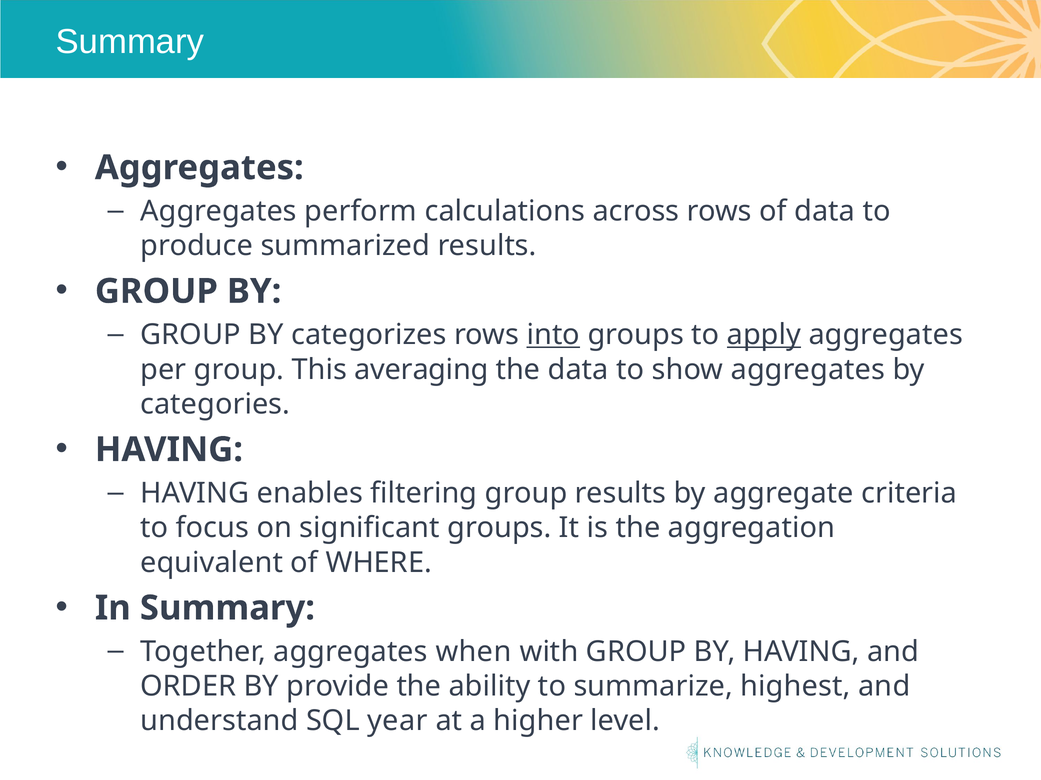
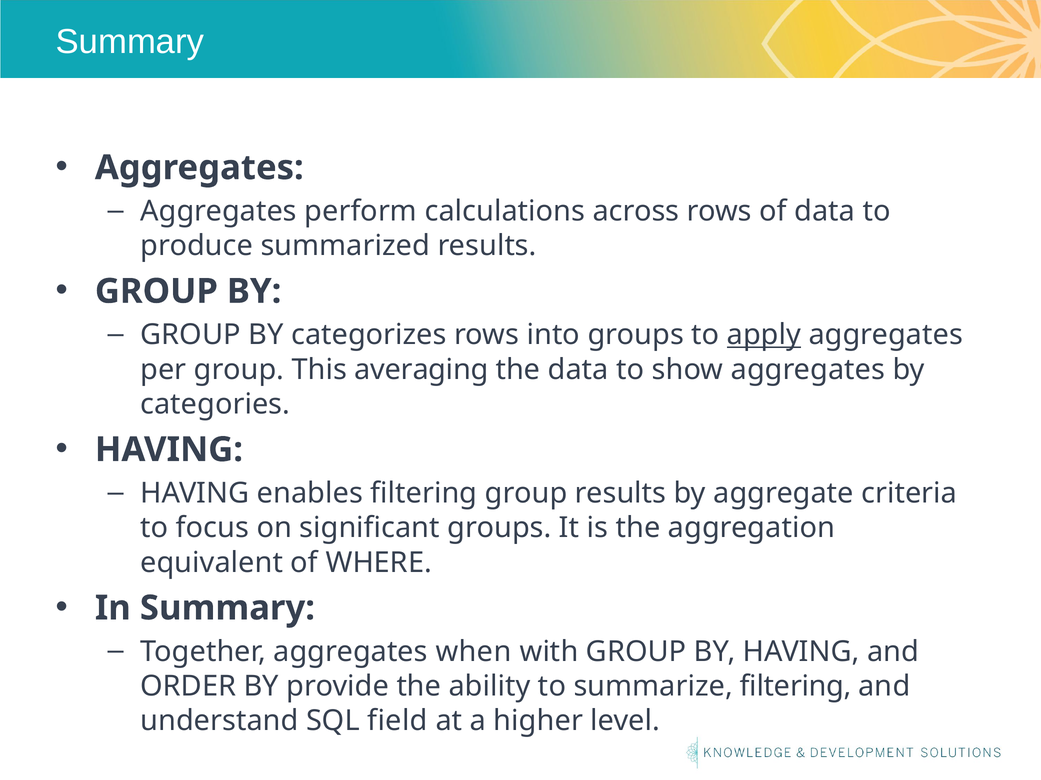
into underline: present -> none (553, 335)
summarize highest: highest -> filtering (796, 687)
year: year -> field (397, 722)
